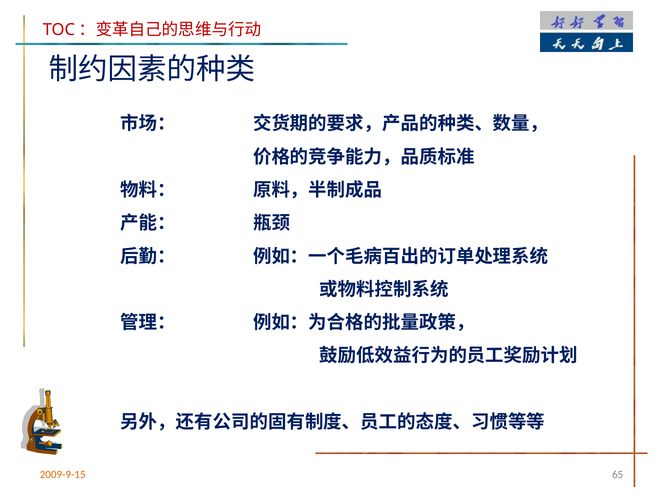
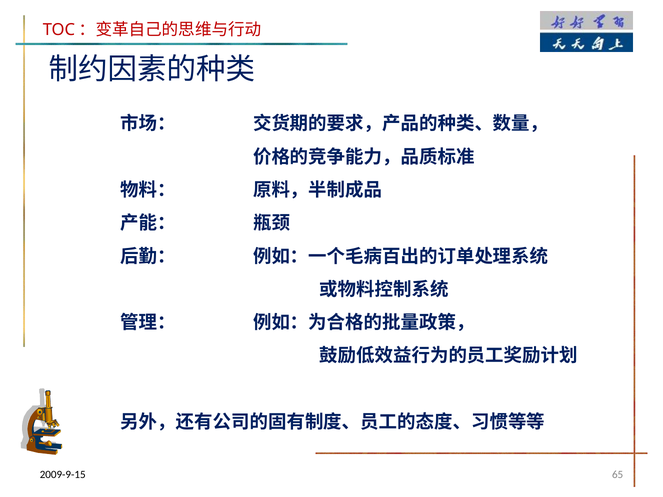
2009-9-15 colour: orange -> black (63, 475)
